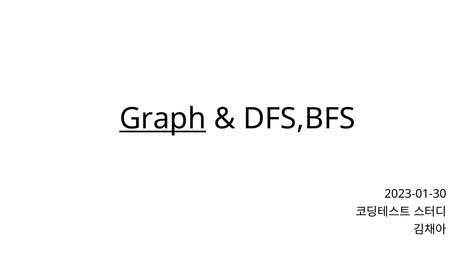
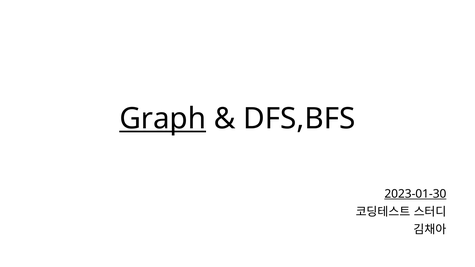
2023-01-30 underline: none -> present (415, 194)
